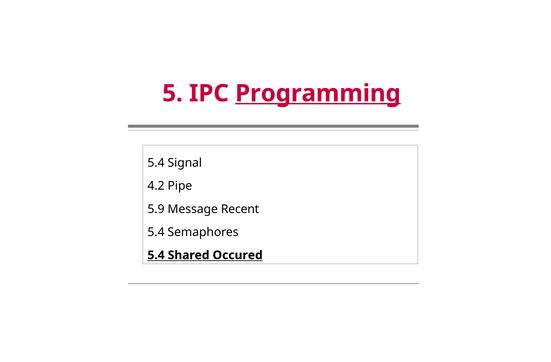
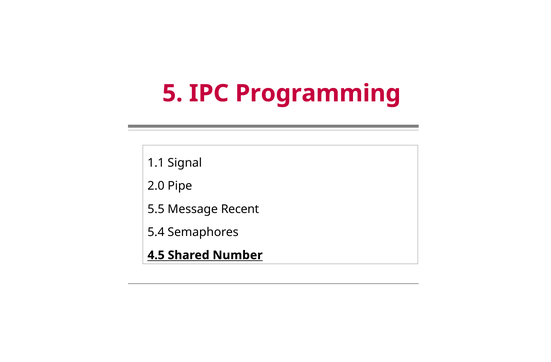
Programming underline: present -> none (318, 93)
5.4: 5.4 -> 1.1 (156, 163)
4.2: 4.2 -> 2.0 (156, 186)
5.9: 5.9 -> 5.5 (156, 209)
5.4: 5.4 -> 4.5 (156, 255)
Occured: Occured -> Number (238, 255)
